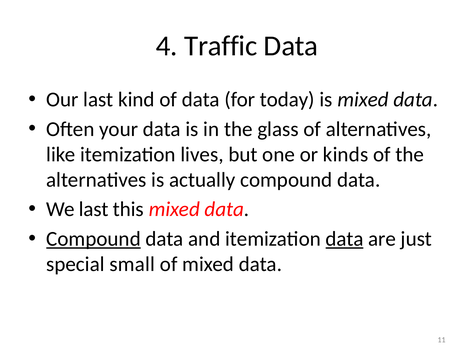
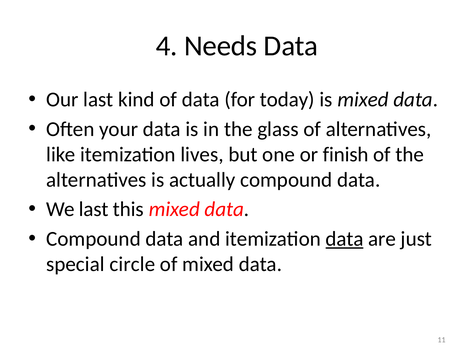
Traffic: Traffic -> Needs (221, 46)
kinds: kinds -> finish (346, 154)
Compound underline: present -> none (93, 239)
small: small -> circle (132, 264)
